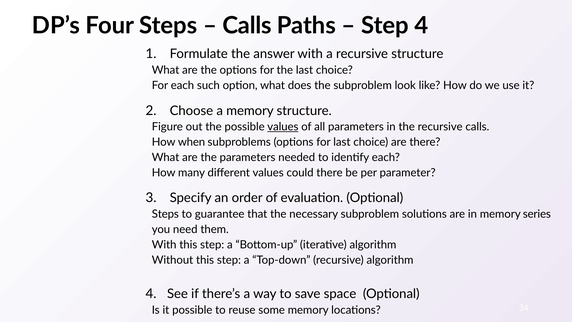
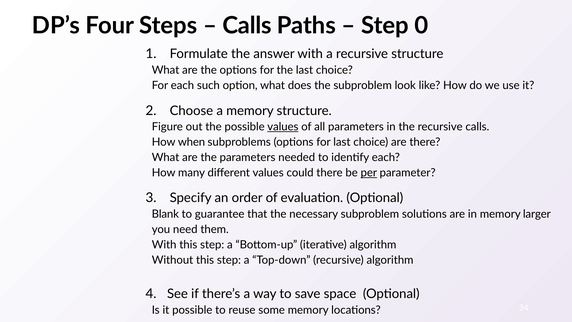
Step 4: 4 -> 0 (421, 26)
per underline: none -> present (369, 173)
Steps: Steps -> Blank (165, 214)
series: series -> larger (537, 214)
